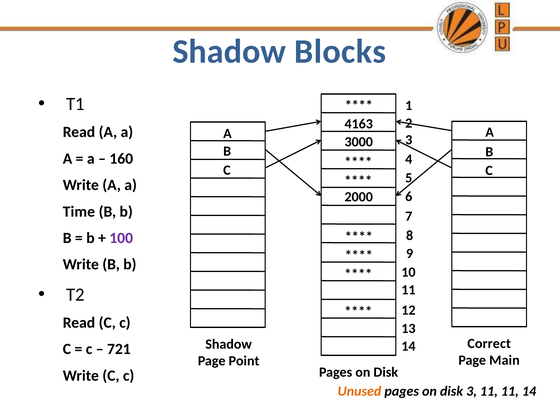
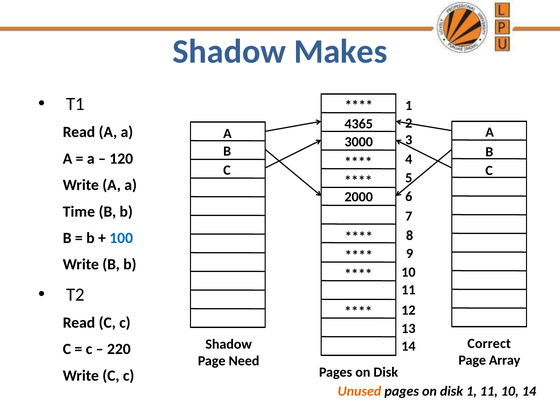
Blocks: Blocks -> Makes (341, 51)
4163: 4163 -> 4365 (359, 124)
160: 160 -> 120 (121, 159)
100 colour: purple -> blue (121, 238)
721: 721 -> 220 (119, 349)
Main: Main -> Array (505, 360)
Point: Point -> Need (244, 361)
disk 3: 3 -> 1 (472, 391)
11 11: 11 -> 10 (510, 391)
